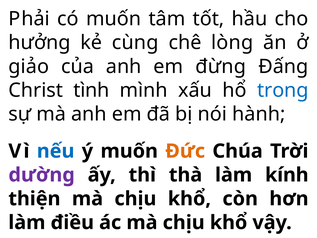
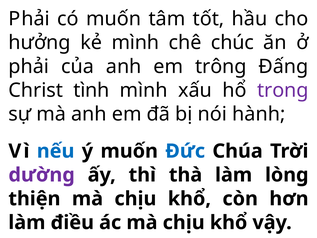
kẻ cùng: cùng -> mình (135, 43)
lòng: lòng -> chúc (232, 43)
giảo: giảo -> phải (29, 66)
đừng: đừng -> trông (221, 66)
trong colour: blue -> purple (283, 90)
Đức colour: orange -> blue (185, 151)
kính: kính -> lòng (287, 175)
